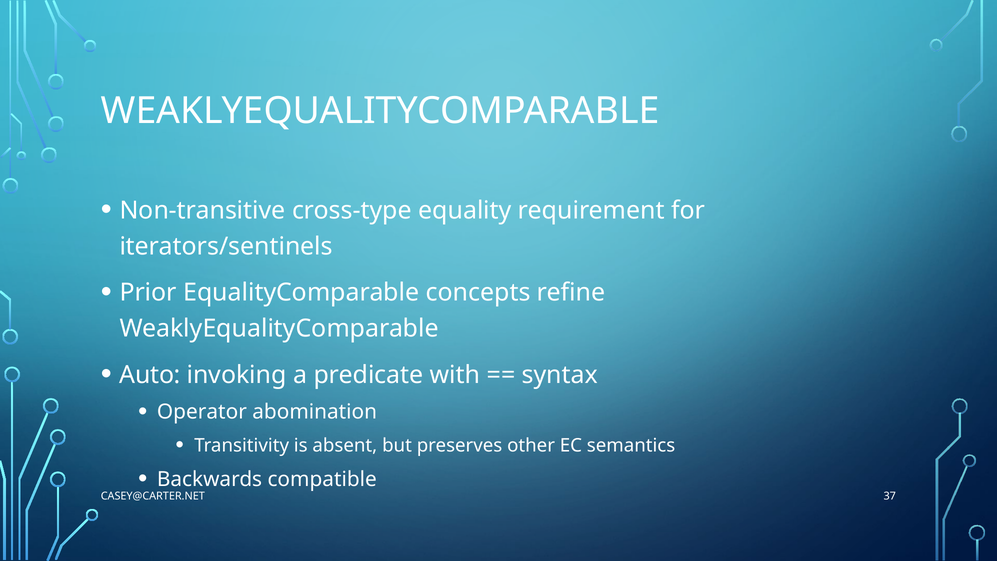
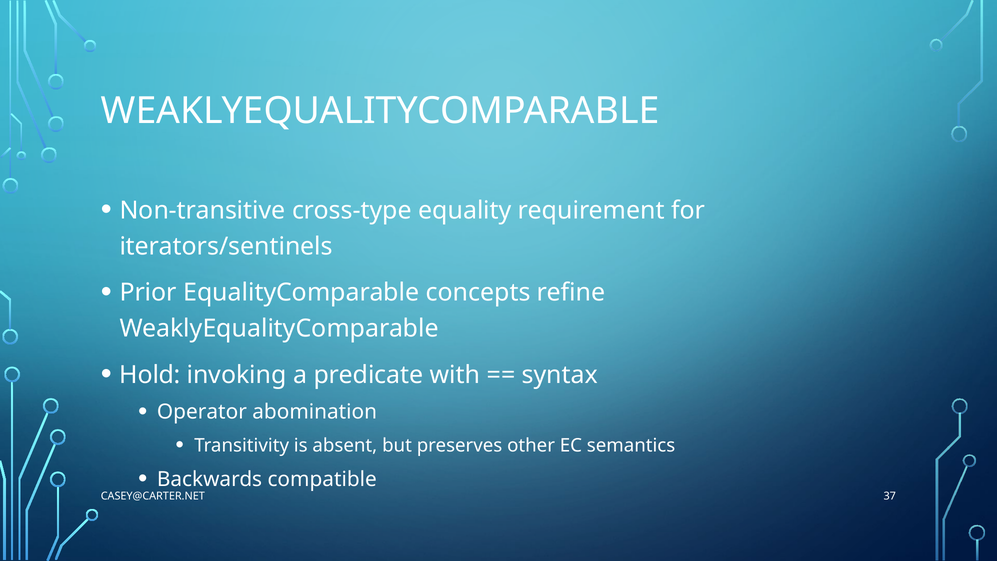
Auto: Auto -> Hold (150, 375)
